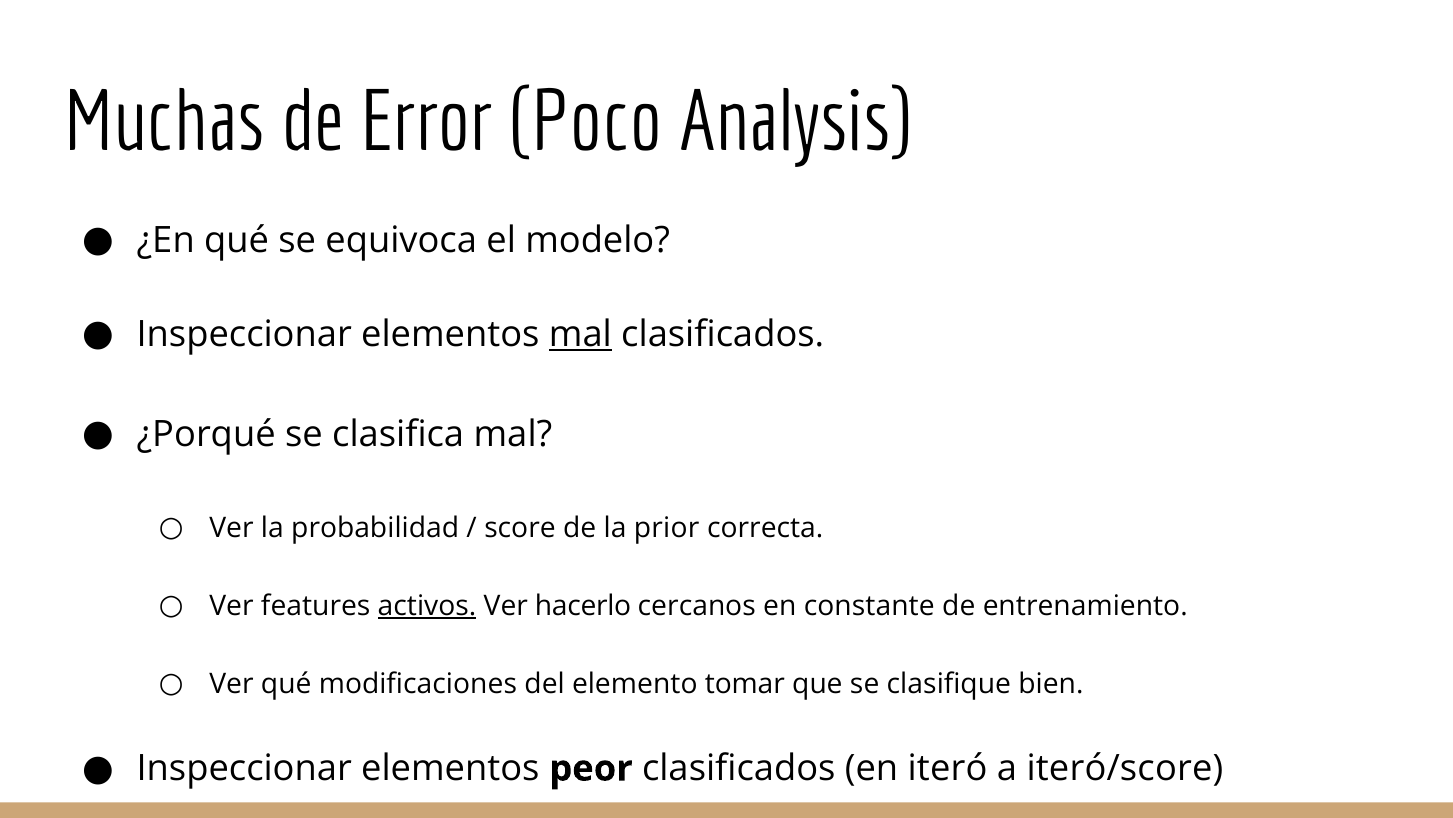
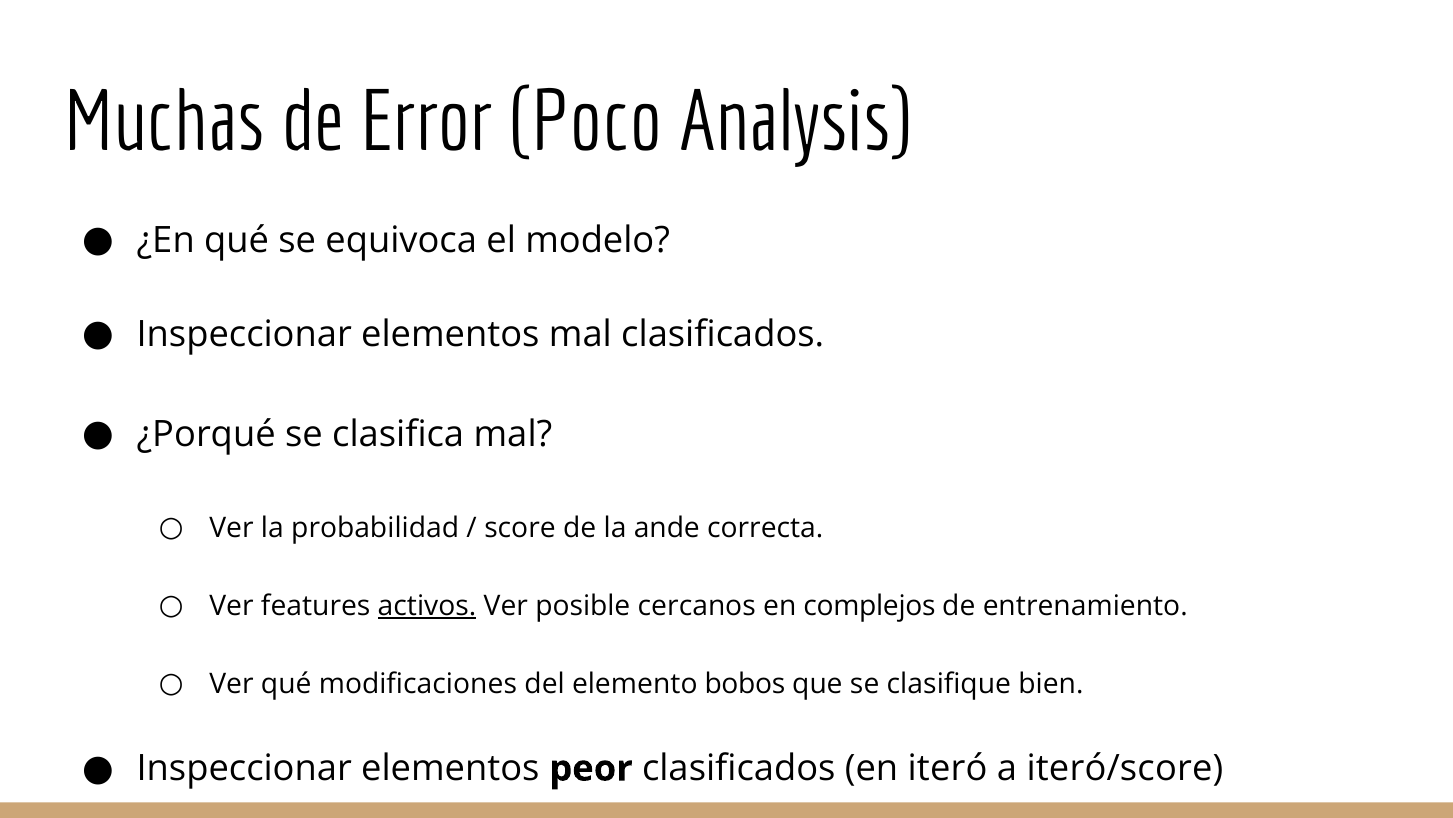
mal underline: present -> none (580, 334)
prior: prior -> ande (667, 527)
hacerlo: hacerlo -> posible (583, 605)
constante: constante -> complejos (869, 605)
tomar: tomar -> bobos (745, 683)
